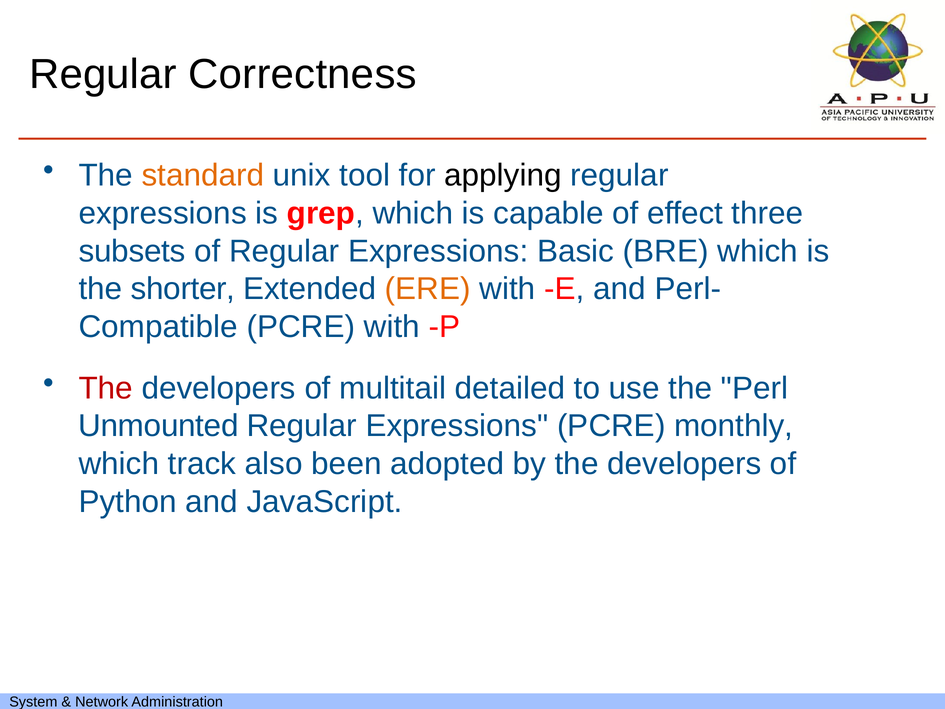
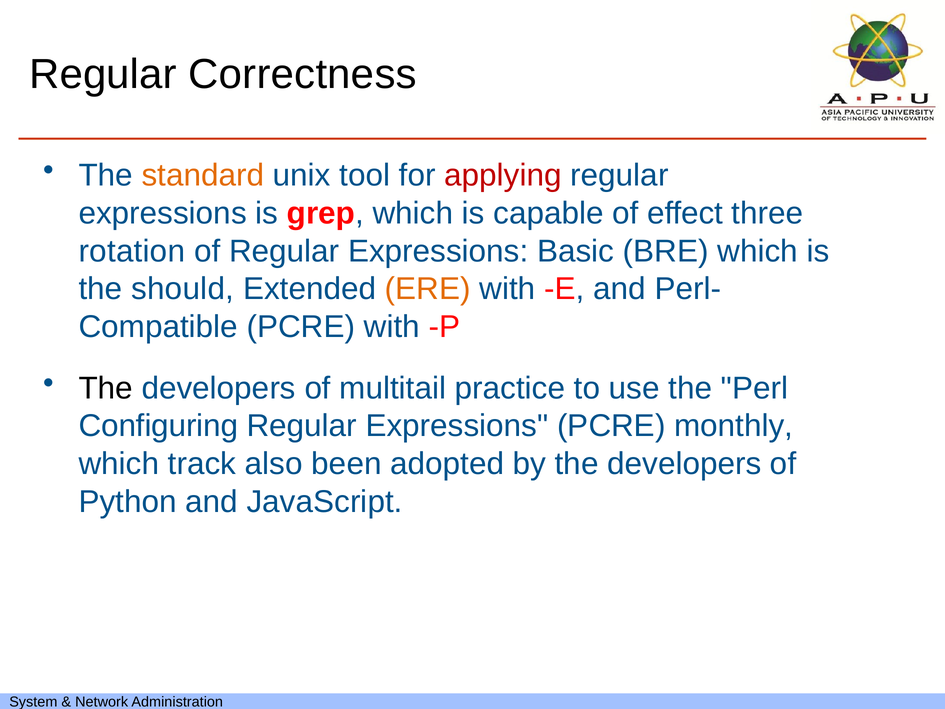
applying colour: black -> red (503, 175)
subsets: subsets -> rotation (132, 251)
shorter: shorter -> should (183, 289)
The colour: red -> black (106, 388)
detailed: detailed -> practice (510, 388)
Unmounted: Unmounted -> Configuring (158, 426)
